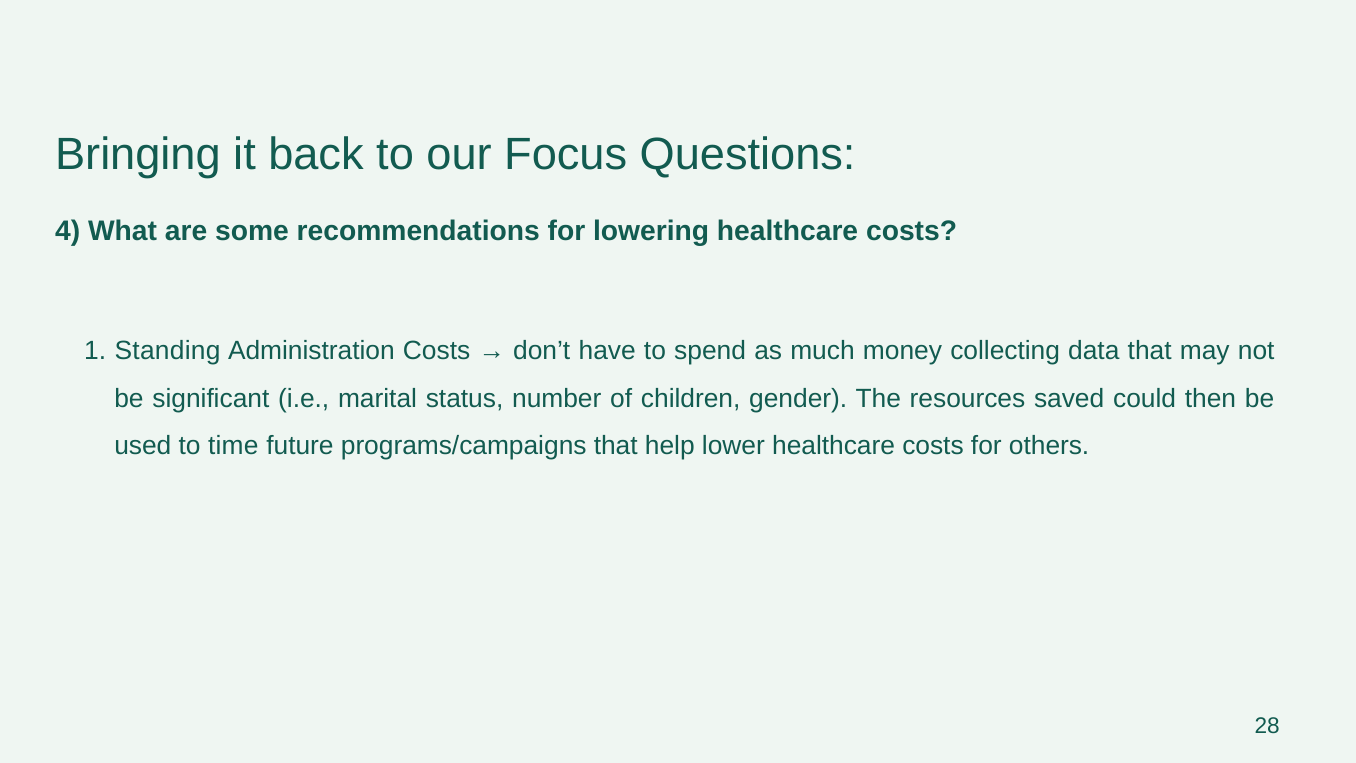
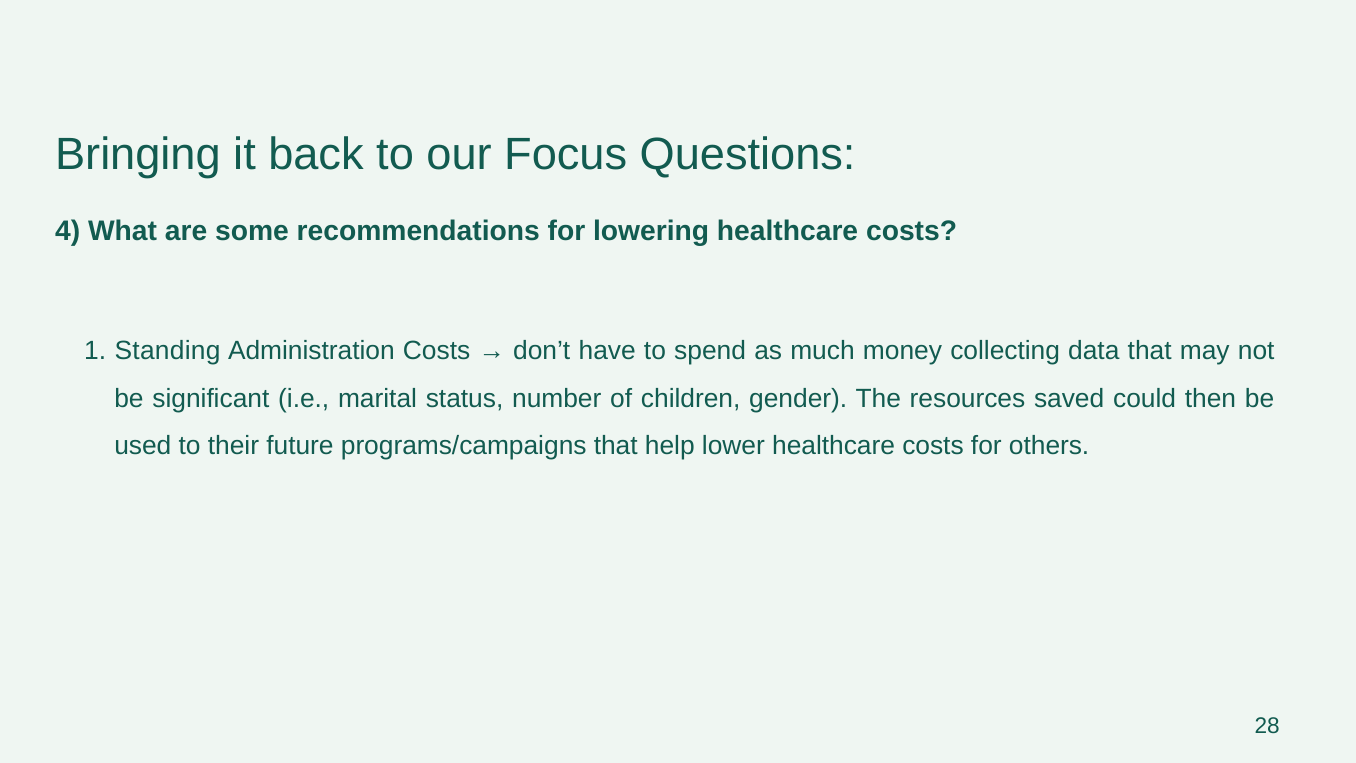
time: time -> their (233, 446)
